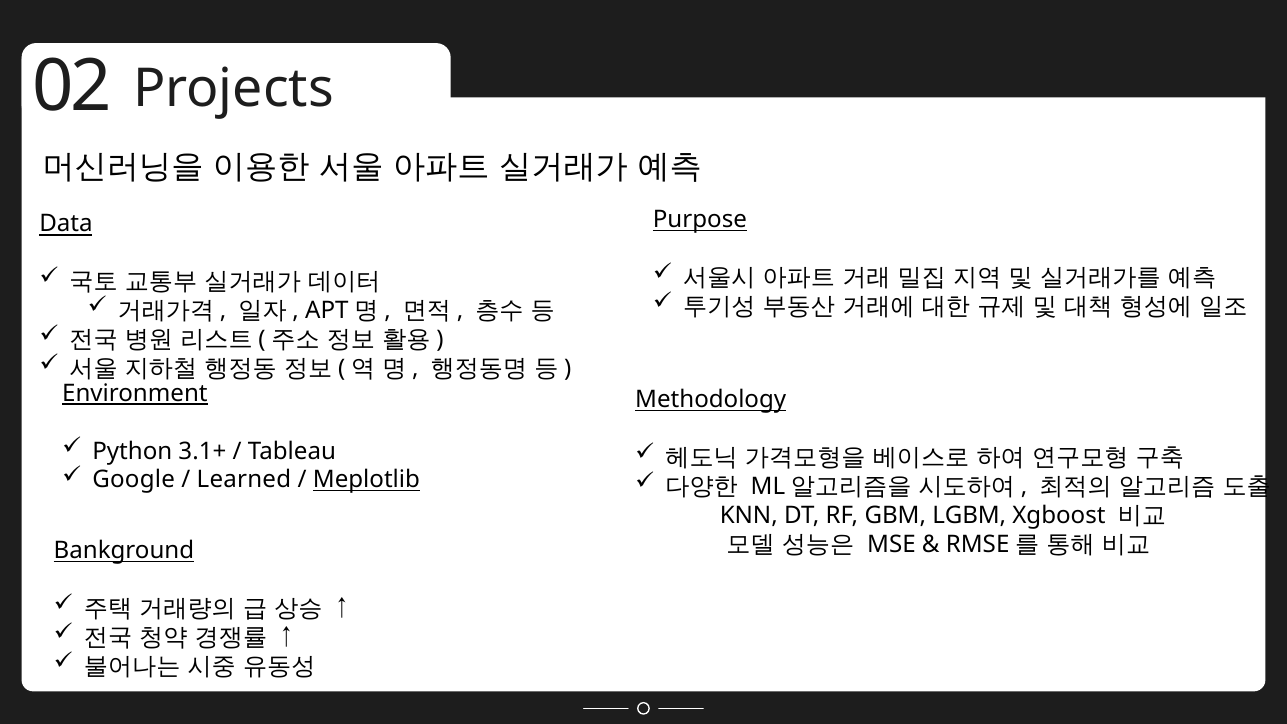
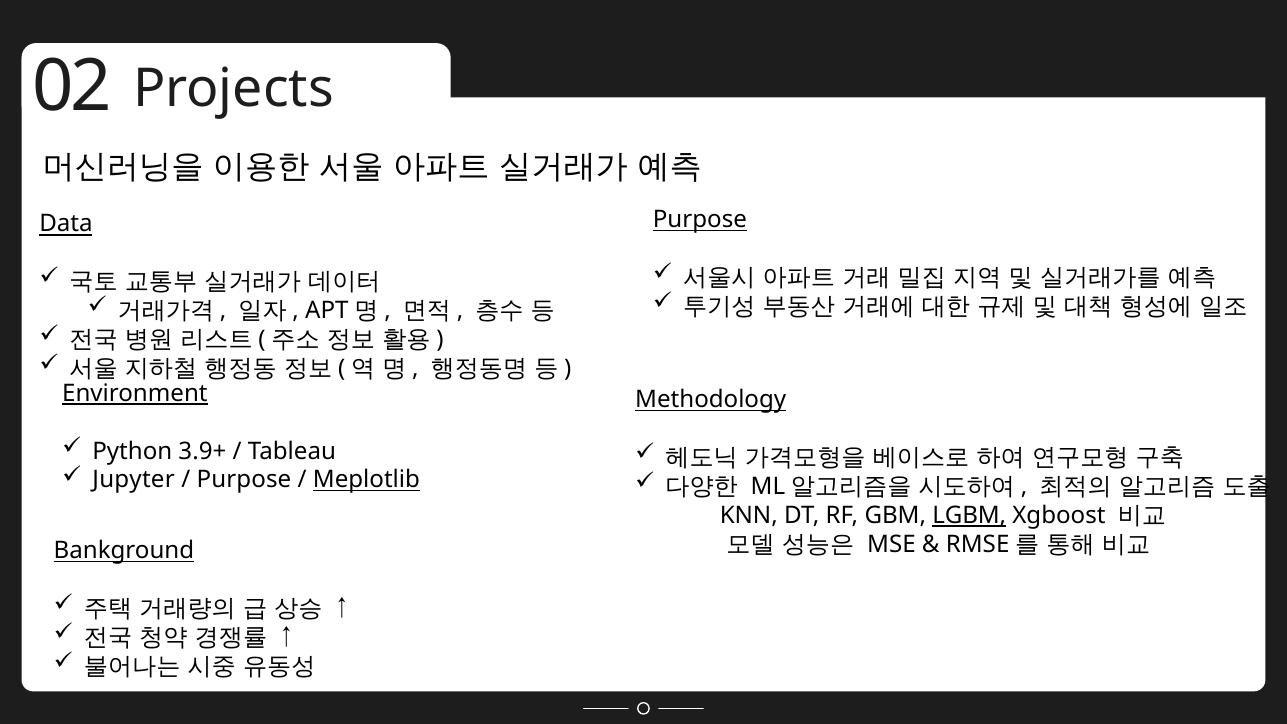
3.1+: 3.1+ -> 3.9+ (202, 451)
Google: Google -> Jupyter (134, 480)
Learned: Learned -> Purpose (244, 480)
LGBM underline: none -> present (969, 515)
